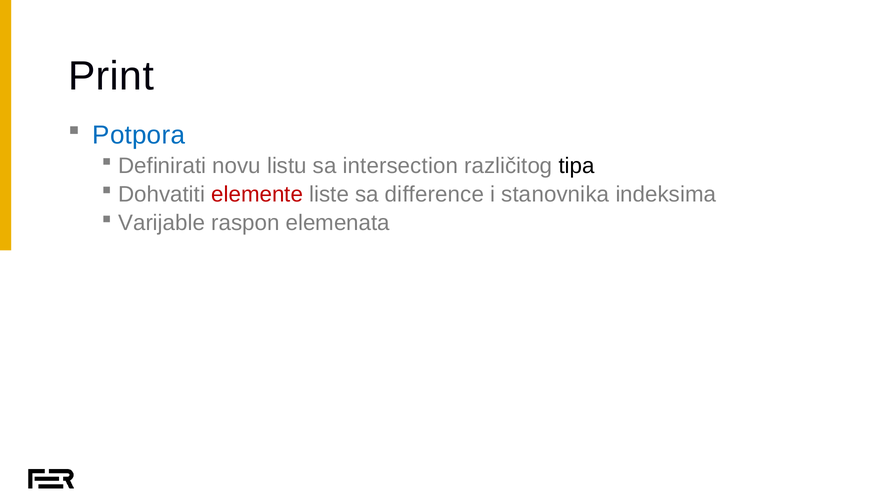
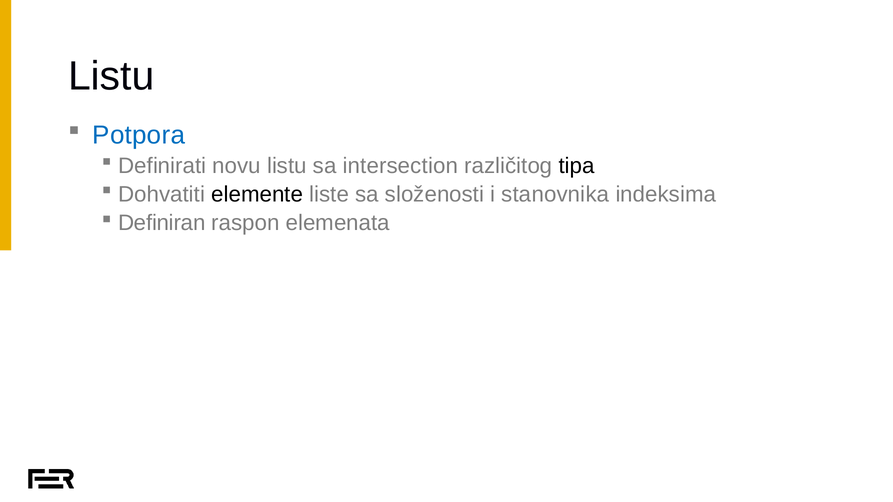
Print: Print -> Listu (111, 76)
elemente colour: red -> black (257, 195)
difference: difference -> složenosti (435, 195)
Varijable: Varijable -> Definiran (162, 223)
